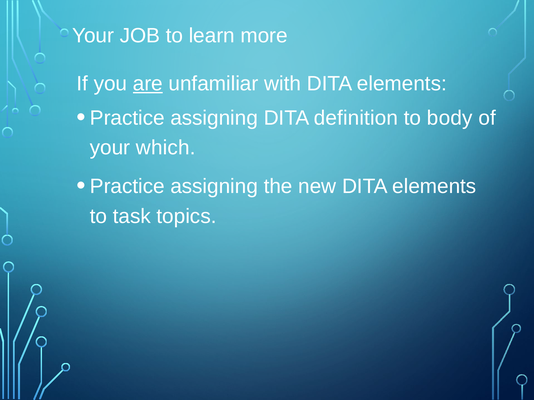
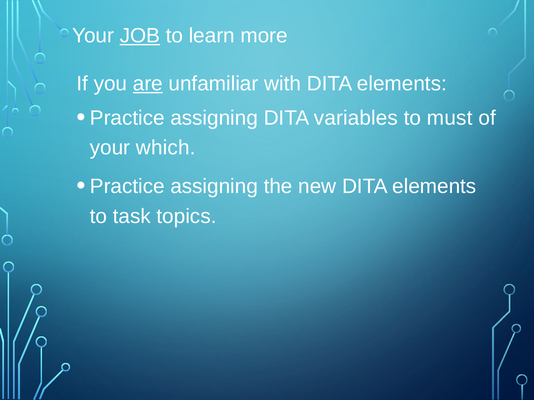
JOB underline: none -> present (140, 36)
definition: definition -> variables (356, 118)
body: body -> must (450, 118)
